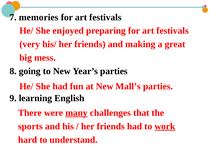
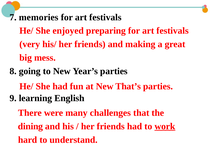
Mall’s: Mall’s -> That’s (128, 86)
many underline: present -> none (76, 112)
sports: sports -> dining (30, 126)
